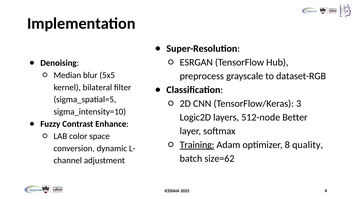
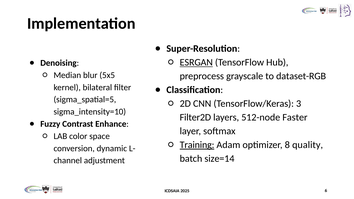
ESRGAN underline: none -> present (196, 62)
Logic2D: Logic2D -> Filter2D (195, 117)
Better: Better -> Faster (295, 117)
size=62: size=62 -> size=14 (219, 159)
